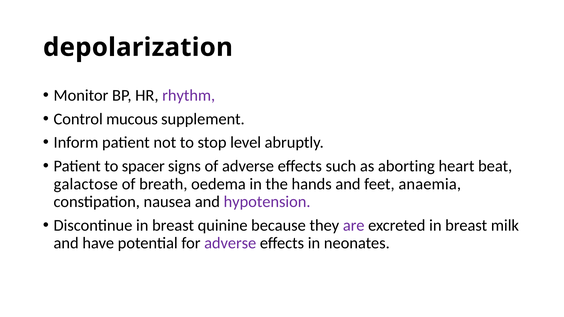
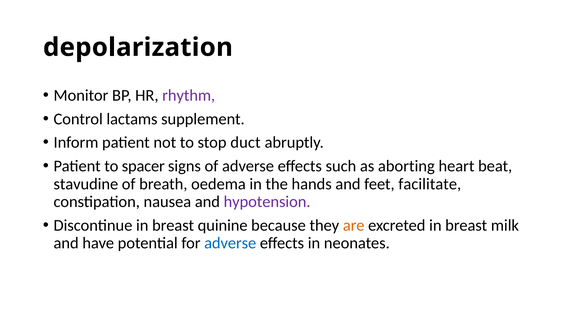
mucous: mucous -> lactams (132, 119)
level: level -> duct (245, 143)
galactose: galactose -> stavudine (86, 184)
anaemia: anaemia -> facilitate (430, 184)
are colour: purple -> orange (354, 225)
adverse colour: purple -> blue (230, 243)
